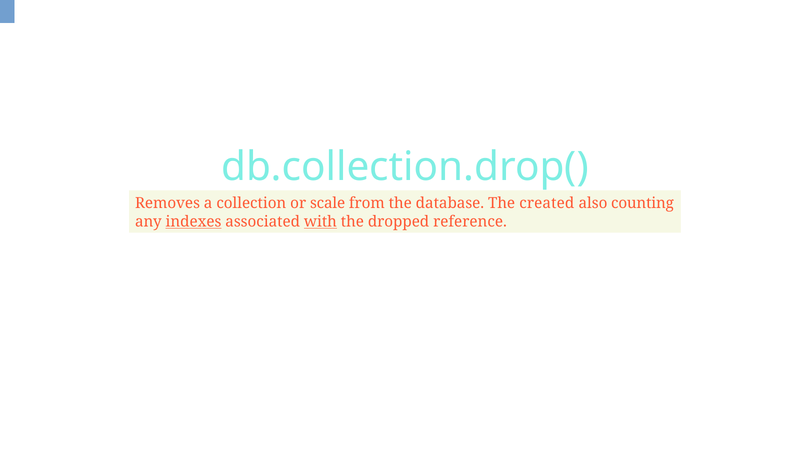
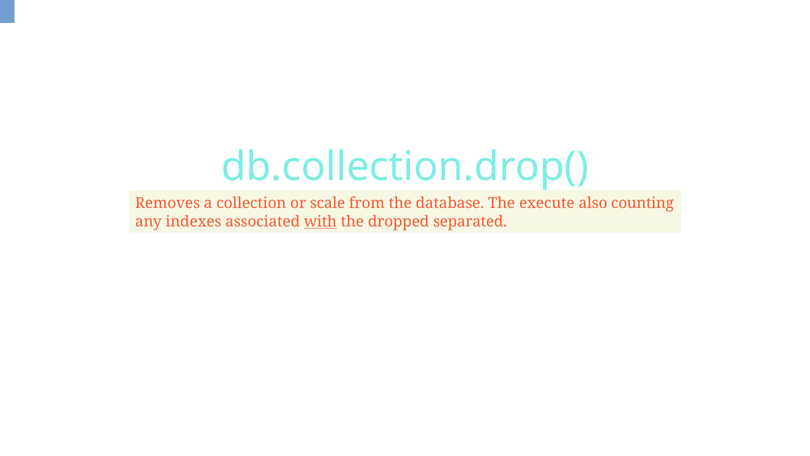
created: created -> execute (547, 203)
indexes underline: present -> none (193, 222)
reference: reference -> separated (470, 222)
